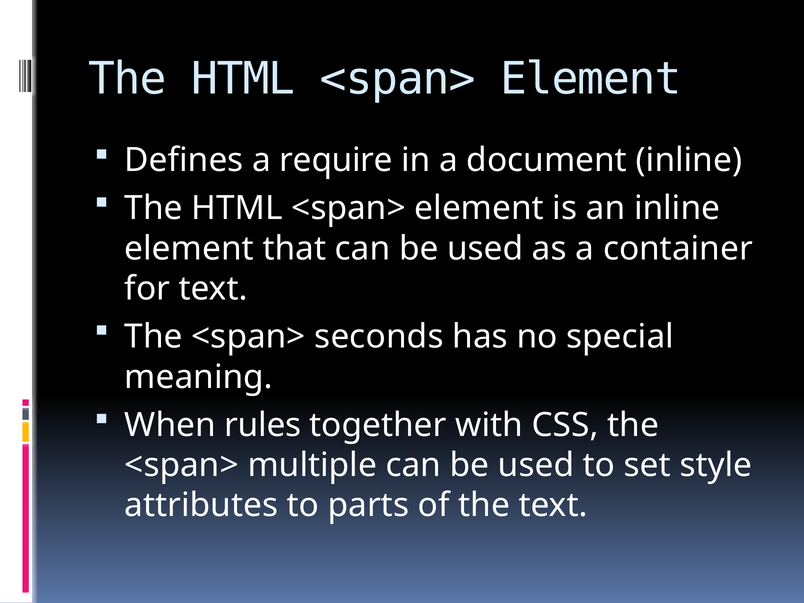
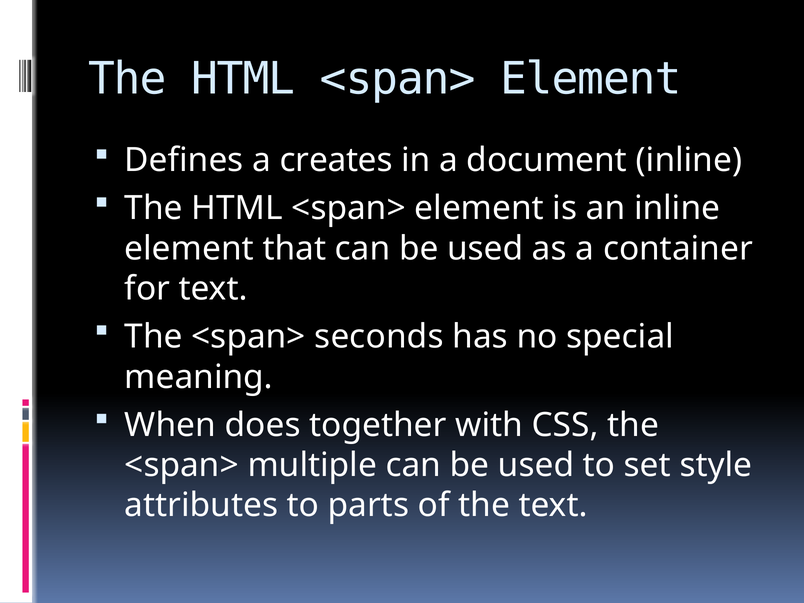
require: require -> creates (336, 160)
rules: rules -> does (263, 425)
